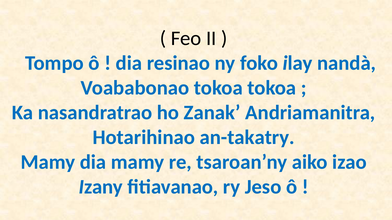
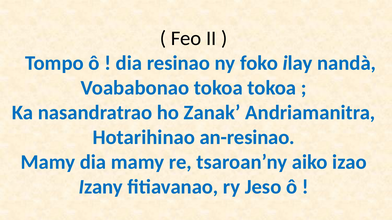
an-takatry: an-takatry -> an-resinao (247, 138)
